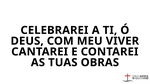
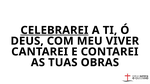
CELEBRAREI underline: none -> present (54, 30)
